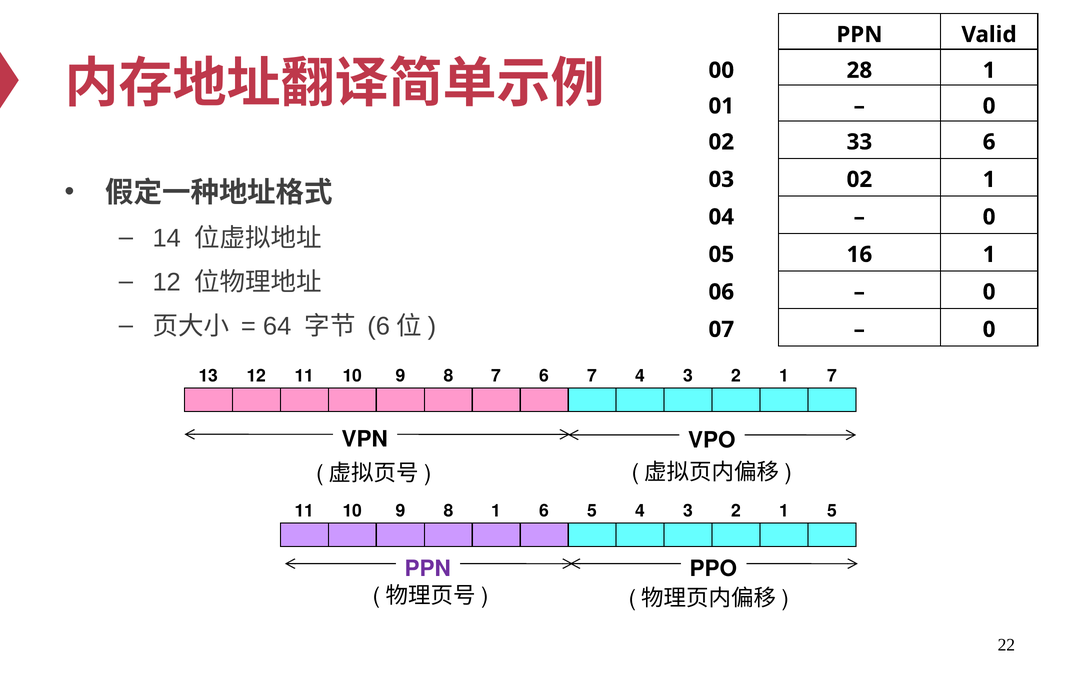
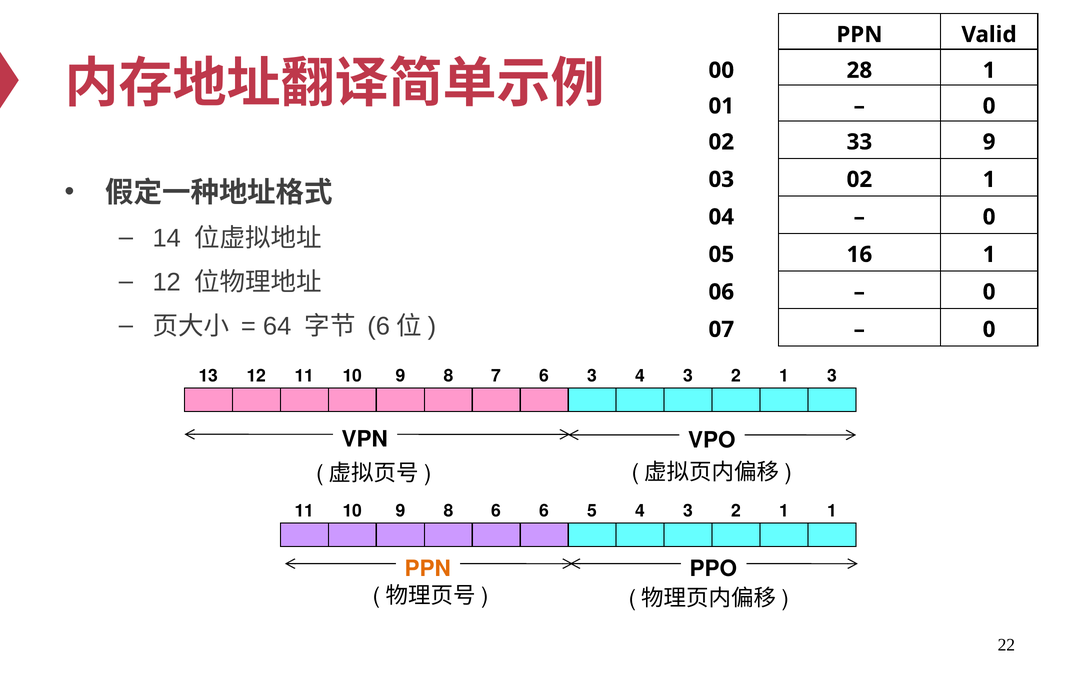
33 6: 6 -> 9 (989, 142)
6 7: 7 -> 3 (592, 376)
1 7: 7 -> 3 (832, 376)
8 1: 1 -> 6 (496, 511)
1 5: 5 -> 1 (832, 511)
PPN colour: purple -> orange (428, 569)
